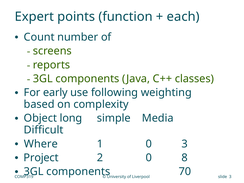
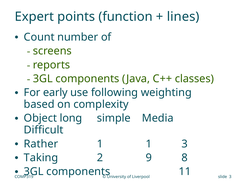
each: each -> lines (183, 17)
Where: Where -> Rather (41, 144)
1 0: 0 -> 1 (149, 144)
Project: Project -> Taking (41, 158)
2 0: 0 -> 9 (149, 158)
70: 70 -> 11 (185, 172)
